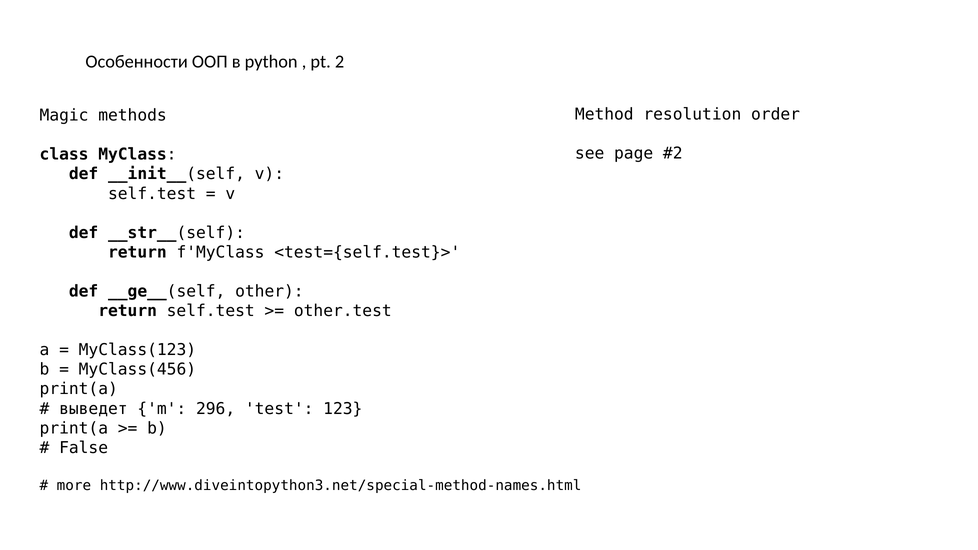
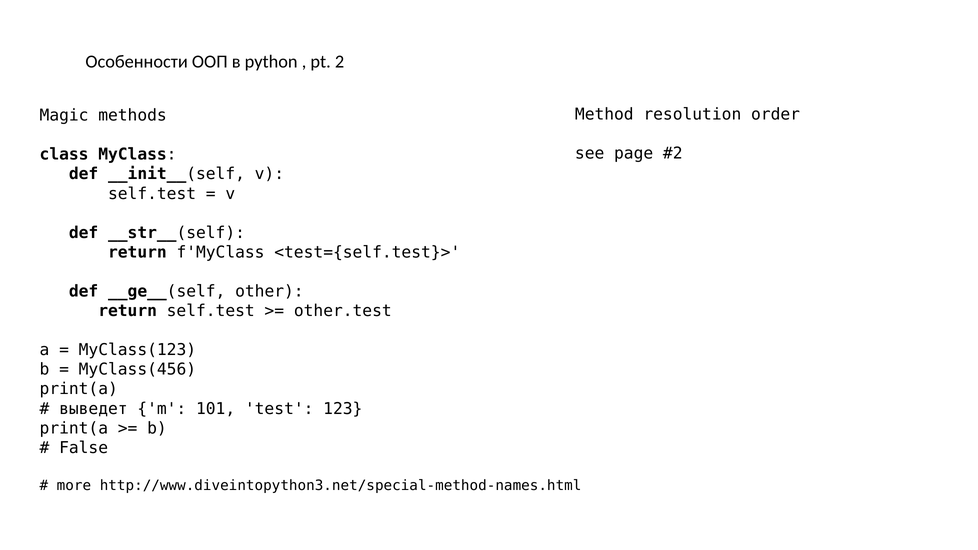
296: 296 -> 101 (216, 409)
